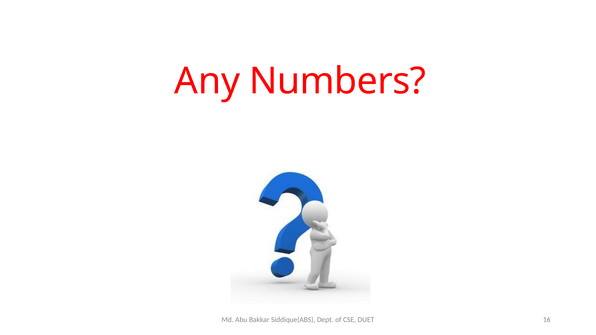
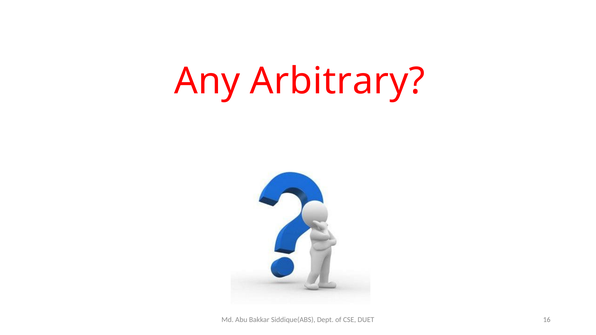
Numbers: Numbers -> Arbitrary (337, 81)
